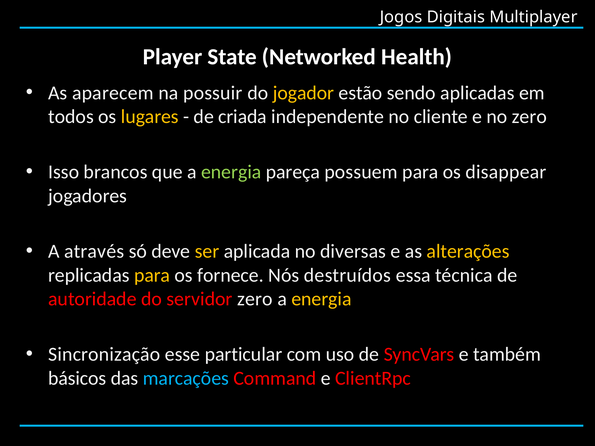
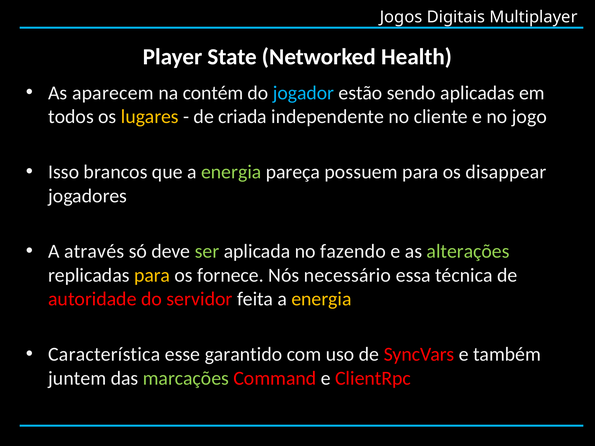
possuir: possuir -> contém (213, 93)
jogador colour: yellow -> light blue (304, 93)
no zero: zero -> jogo (529, 117)
ser colour: yellow -> light green (207, 252)
diversas: diversas -> fazendo (353, 252)
alterações colour: yellow -> light green (468, 252)
destruídos: destruídos -> necessário (347, 275)
servidor zero: zero -> feita (255, 299)
Sincronização: Sincronização -> Característica (104, 355)
particular: particular -> garantido (243, 355)
básicos: básicos -> juntem (77, 378)
marcações colour: light blue -> light green (186, 378)
